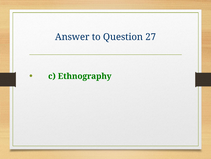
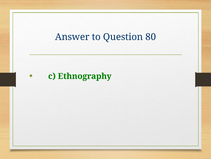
27: 27 -> 80 (151, 37)
